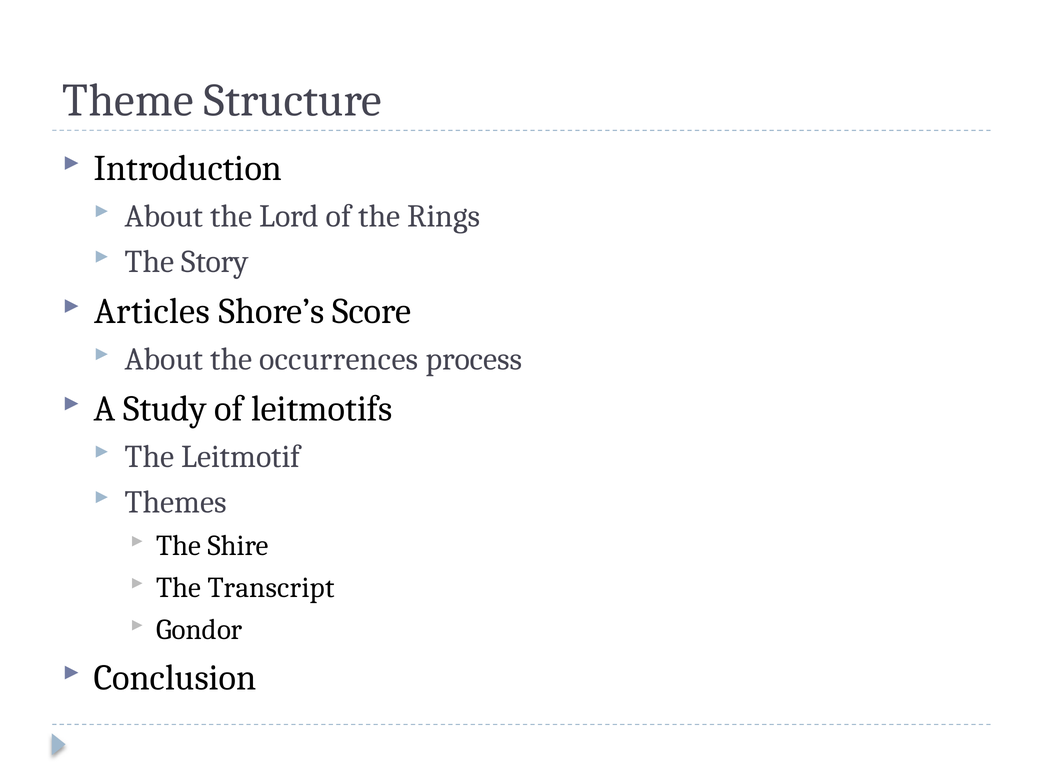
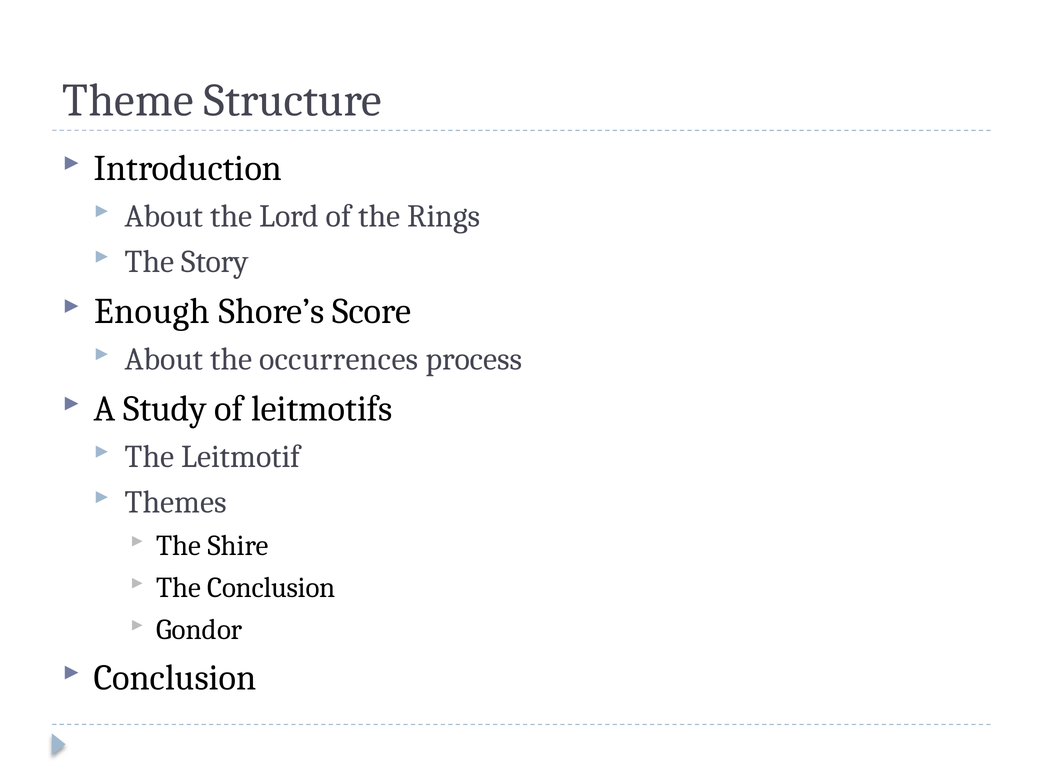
Articles: Articles -> Enough (152, 312)
The Transcript: Transcript -> Conclusion (271, 588)
